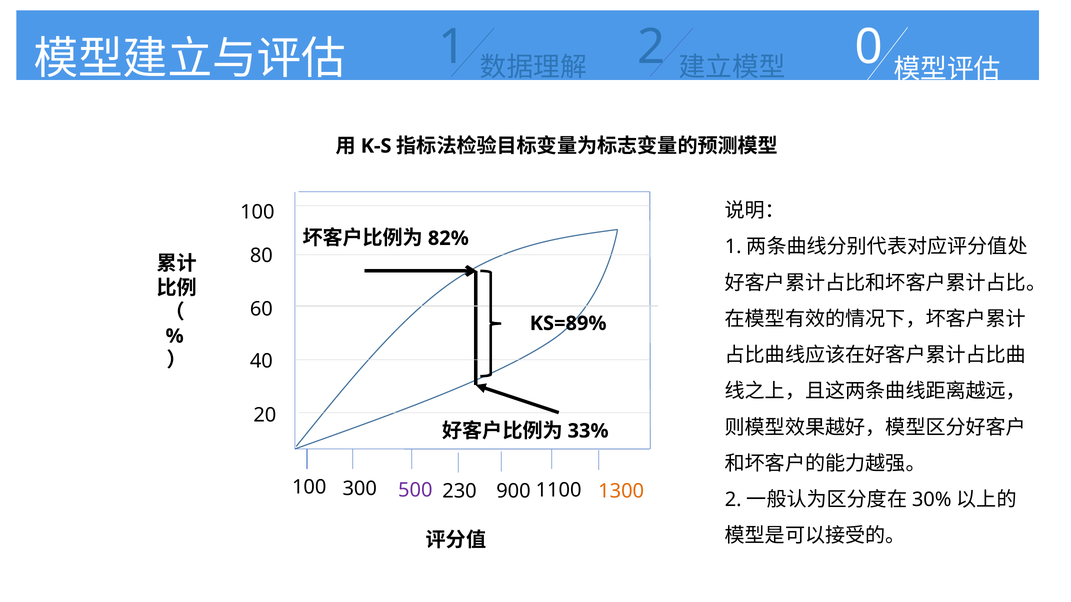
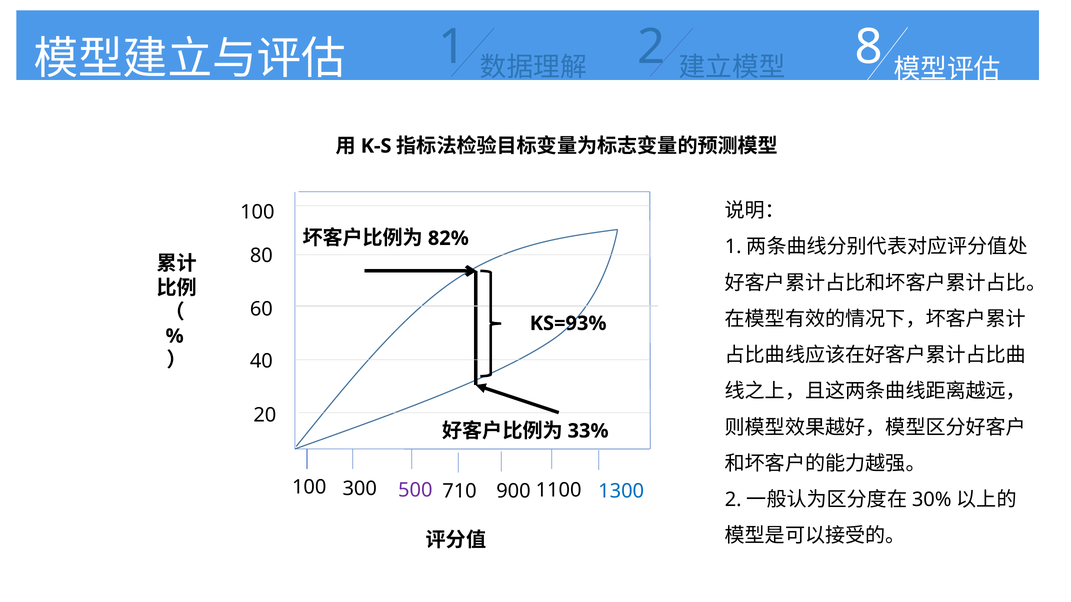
0: 0 -> 8 (869, 47)
KS=89%: KS=89% -> KS=93% (568, 324)
230: 230 -> 710 (460, 491)
1300 colour: orange -> blue (621, 491)
